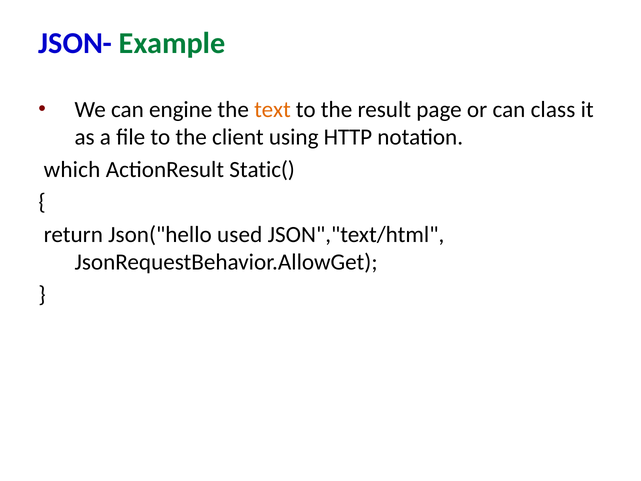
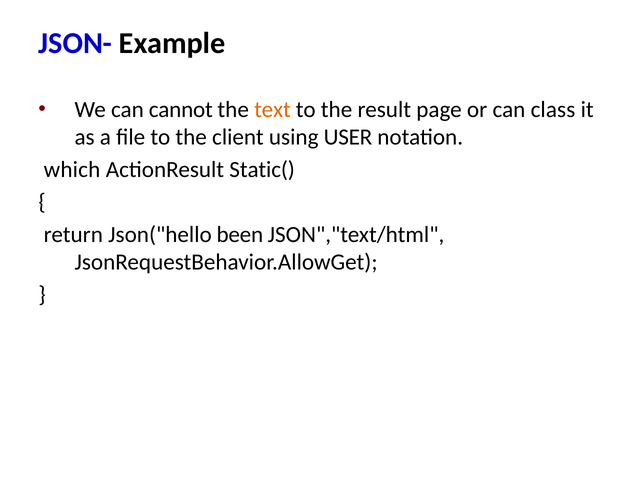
Example colour: green -> black (172, 43)
engine: engine -> cannot (181, 110)
HTTP: HTTP -> USER (348, 137)
used: used -> been (240, 234)
